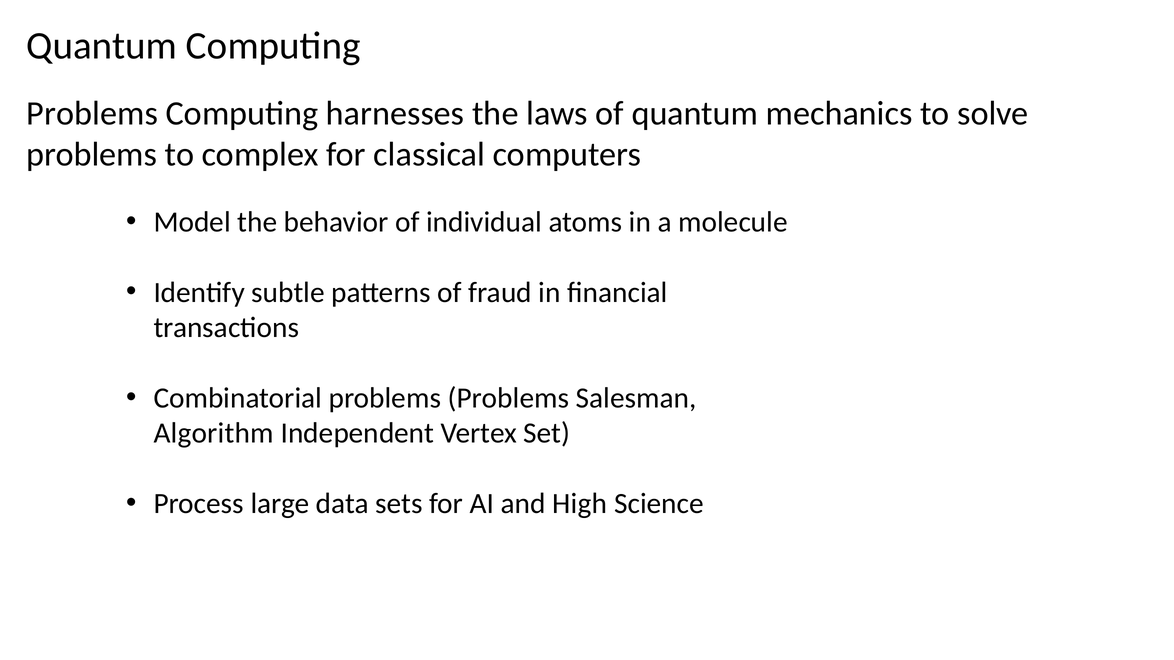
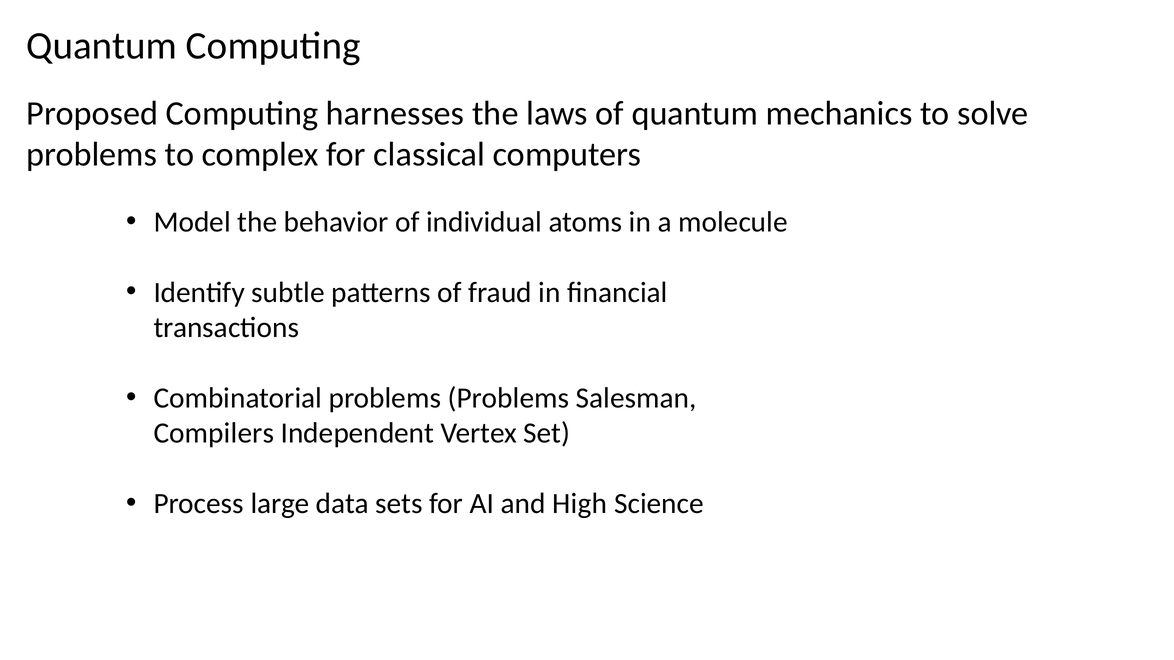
Problems: Problems -> Proposed (92, 113)
Algorithm: Algorithm -> Compilers (214, 433)
